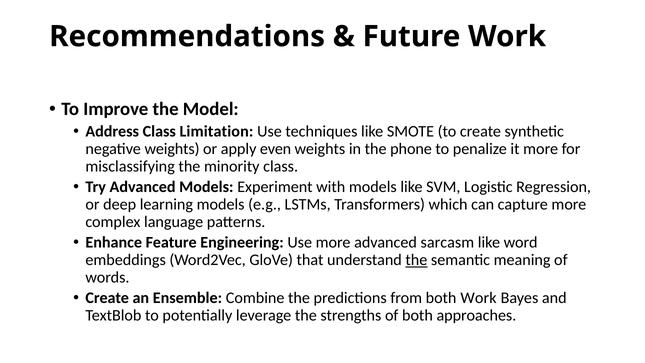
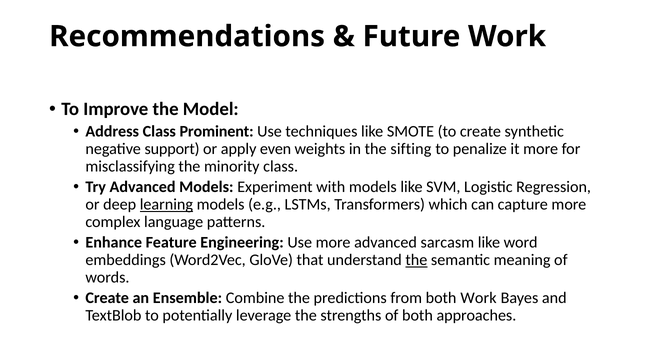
Limitation: Limitation -> Prominent (217, 131)
negative weights: weights -> support (172, 149)
phone: phone -> sifting (411, 149)
learning underline: none -> present (166, 204)
